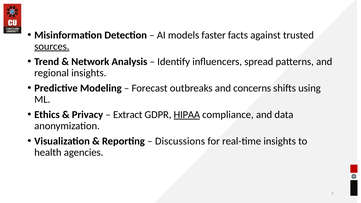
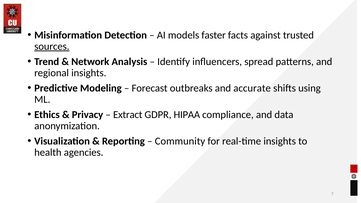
concerns: concerns -> accurate (252, 88)
HIPAA underline: present -> none (187, 115)
Discussions: Discussions -> Community (180, 141)
